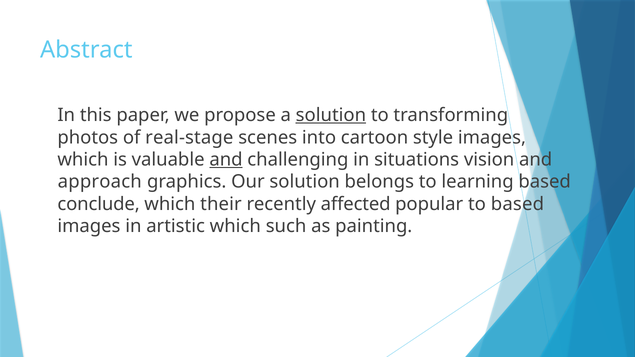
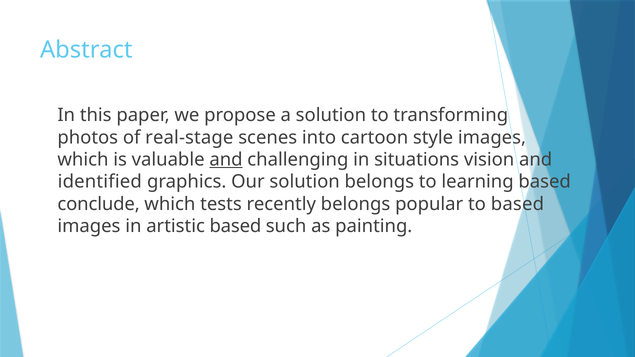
solution underline: present -> none (331, 115)
approach: approach -> identified (100, 182)
their: their -> tests (221, 204)
recently affected: affected -> belongs (356, 204)
artistic which: which -> based (235, 226)
